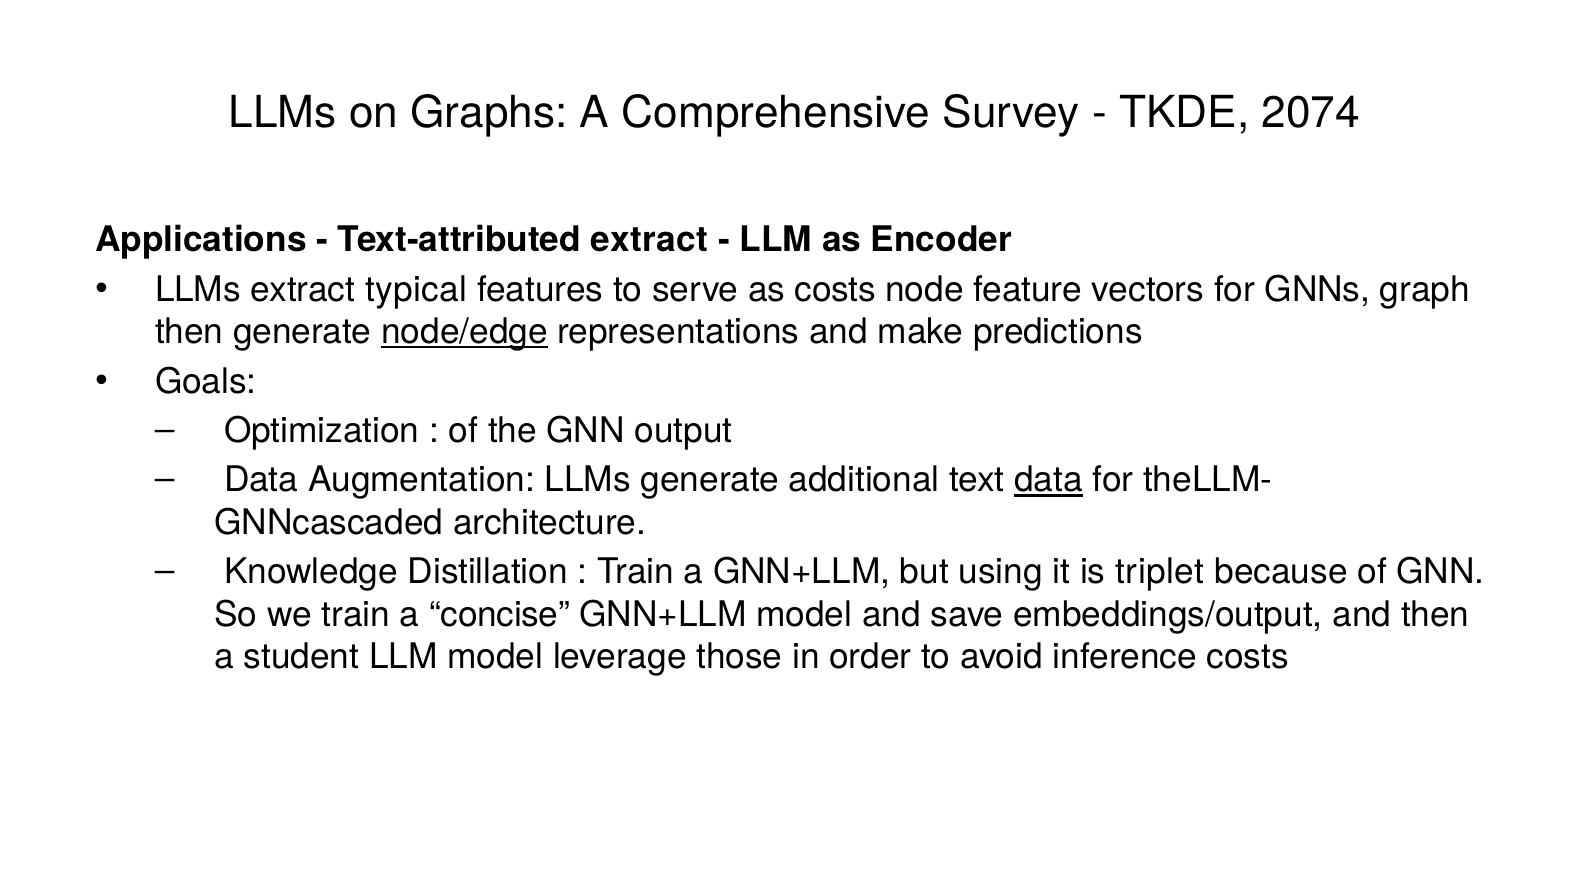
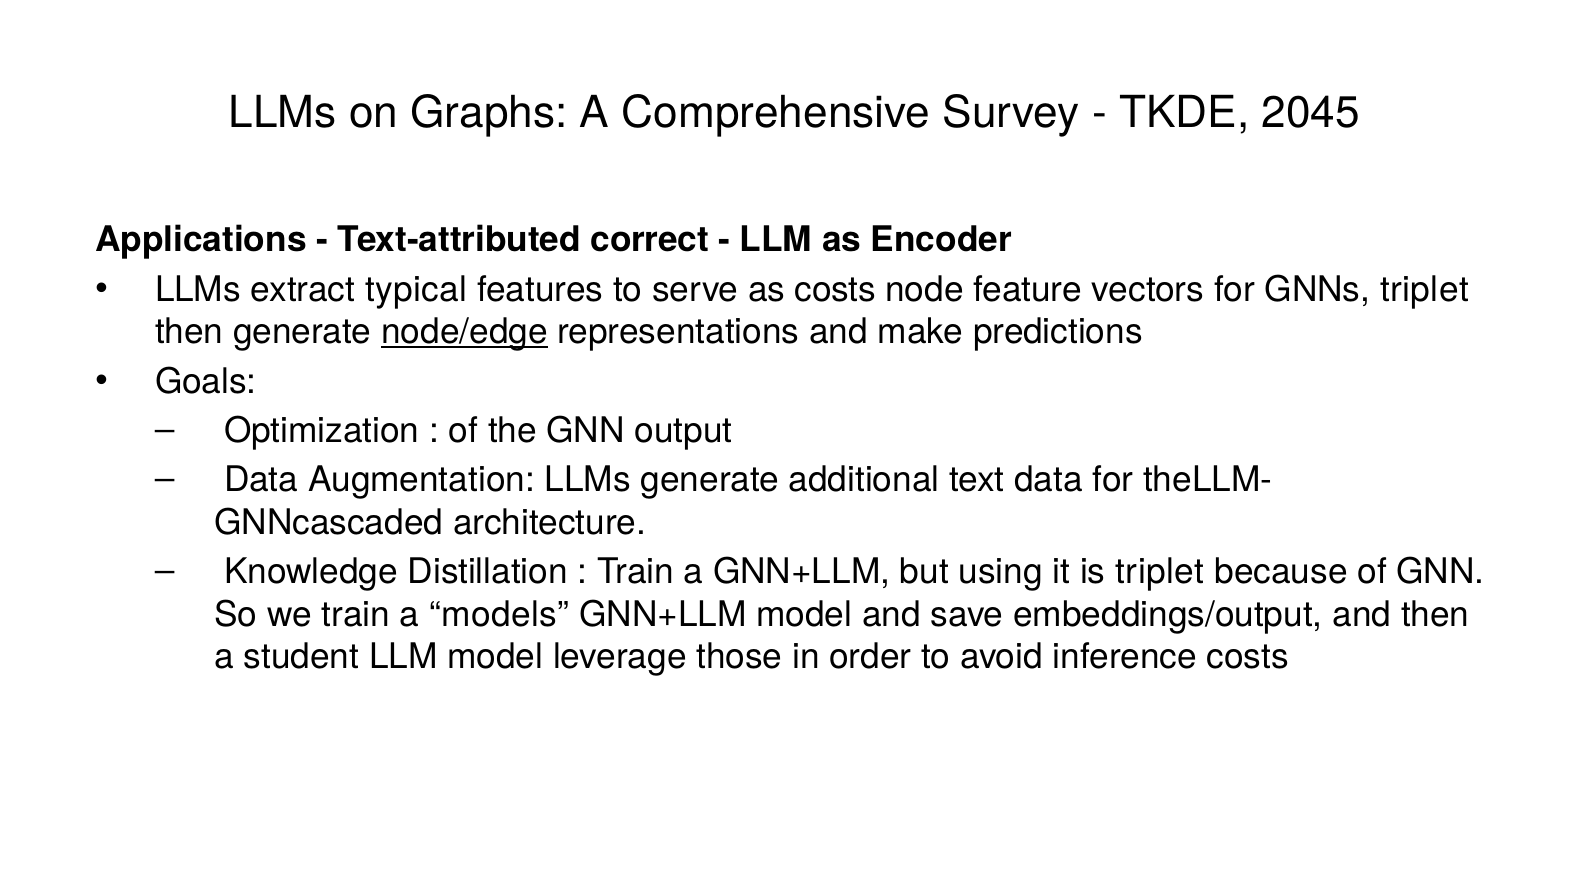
2074: 2074 -> 2045 (1311, 113)
Text-attributed extract: extract -> correct (650, 240)
GNNs graph: graph -> triplet (1425, 290)
data underline: present -> none (1049, 480)
concise: concise -> models (499, 615)
